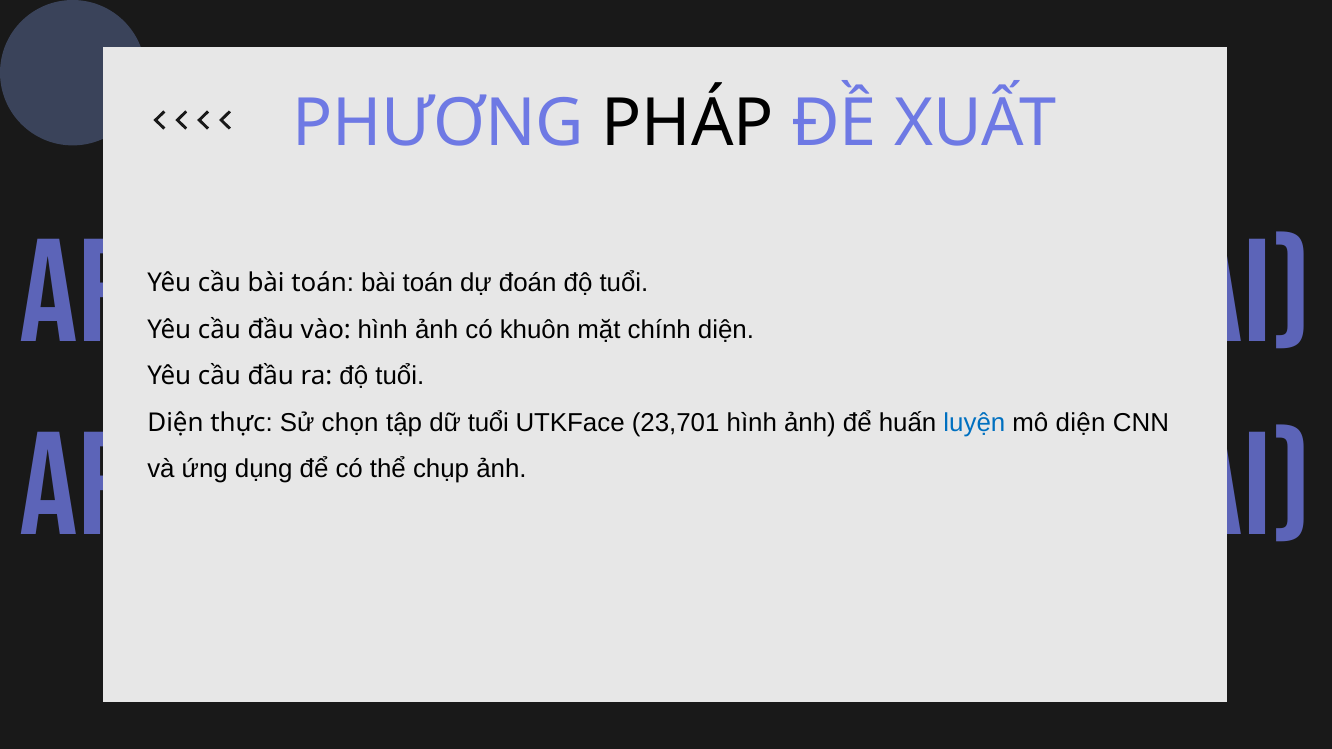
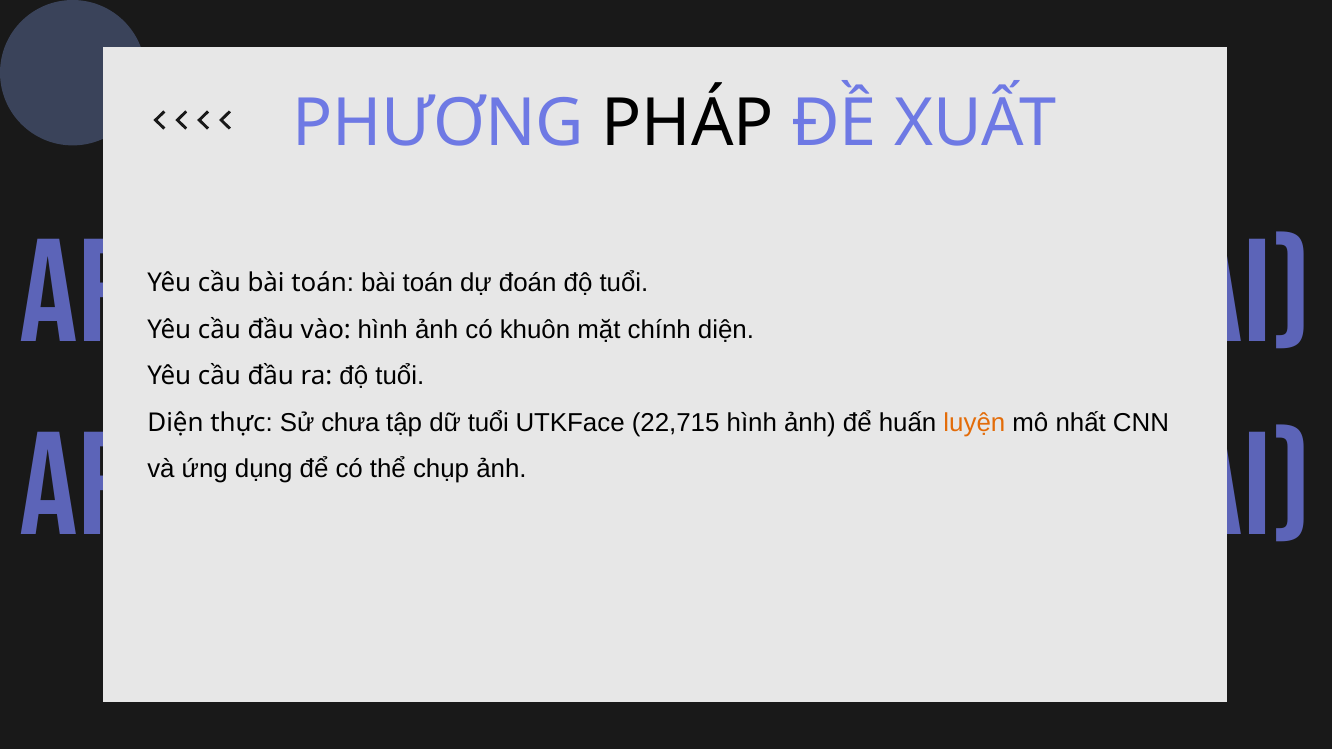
chọn: chọn -> chưa (350, 423)
23,701: 23,701 -> 22,715 (676, 423)
luyện colour: blue -> orange (974, 423)
mô diện: diện -> nhất (1081, 423)
